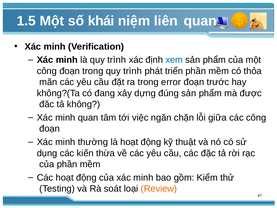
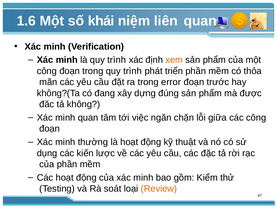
1.5: 1.5 -> 1.6 (26, 21)
xem colour: blue -> orange (174, 60)
thừa: thừa -> lược (106, 153)
